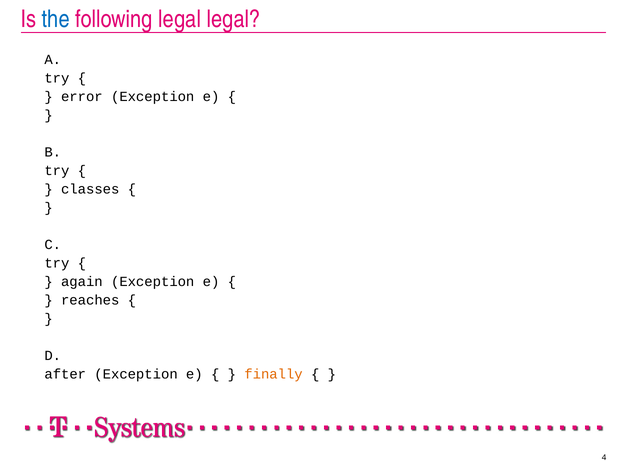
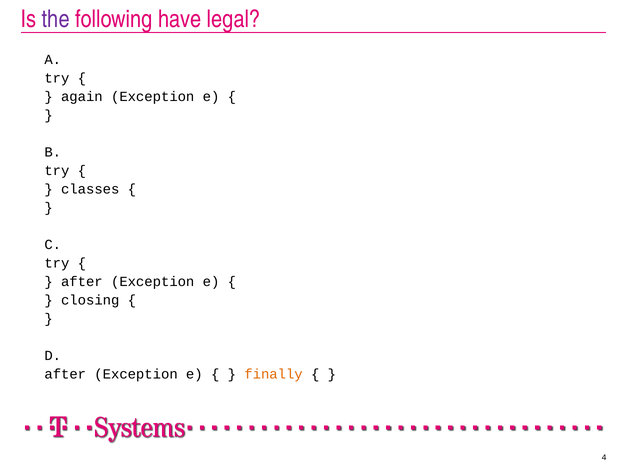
the colour: blue -> purple (56, 19)
following legal: legal -> have (180, 19)
error: error -> again (82, 97)
again: again -> after (82, 282)
reaches: reaches -> closing (90, 301)
